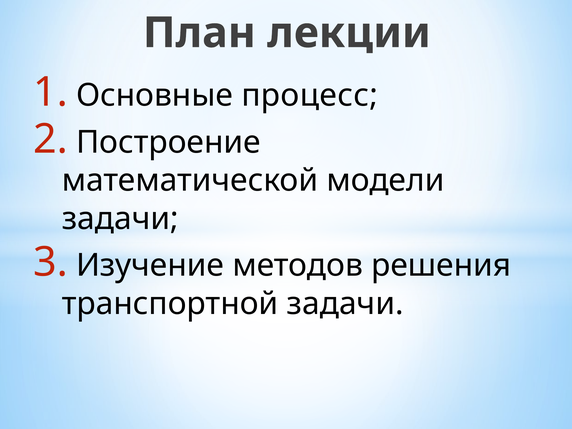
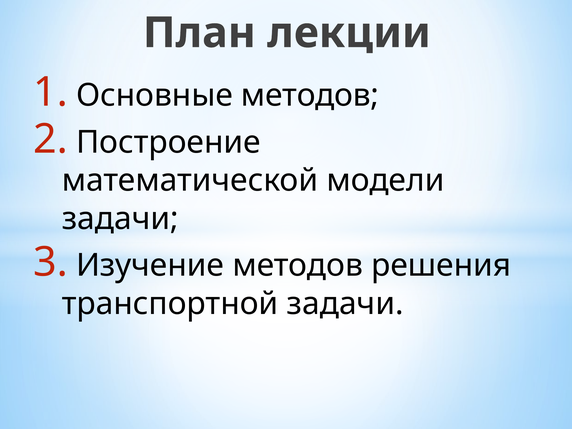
Основные процесс: процесс -> методов (310, 95)
